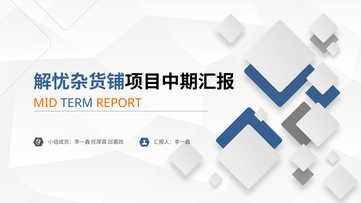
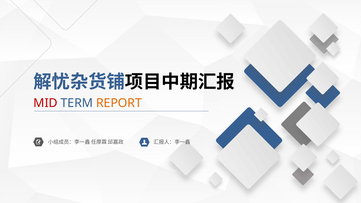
MID colour: orange -> red (45, 103)
